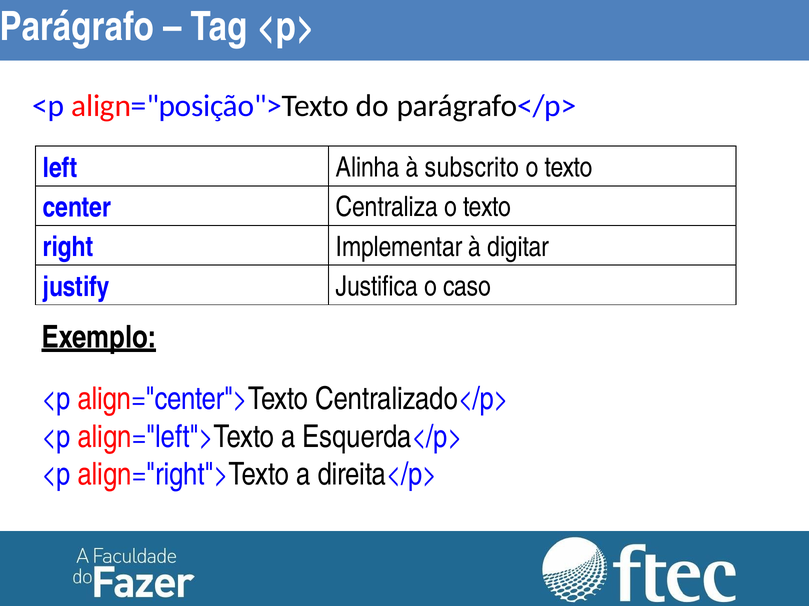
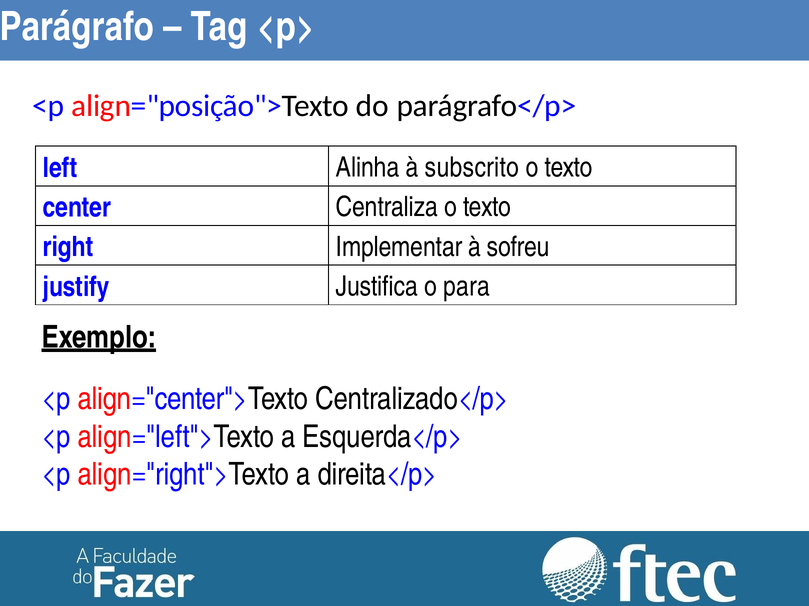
digitar: digitar -> sofreu (518, 247)
caso: caso -> para (467, 287)
